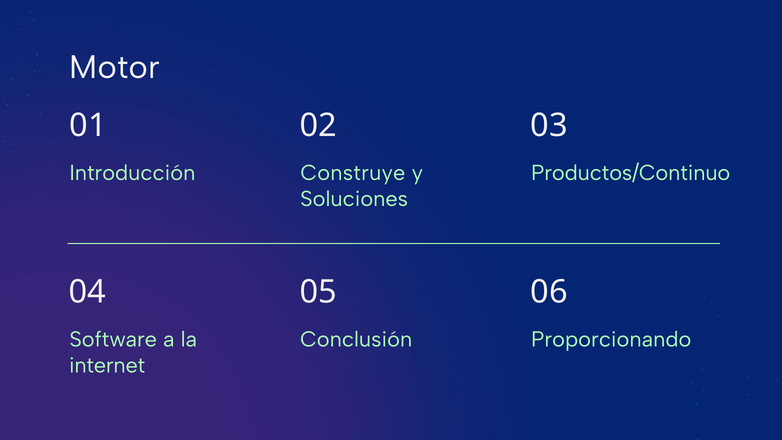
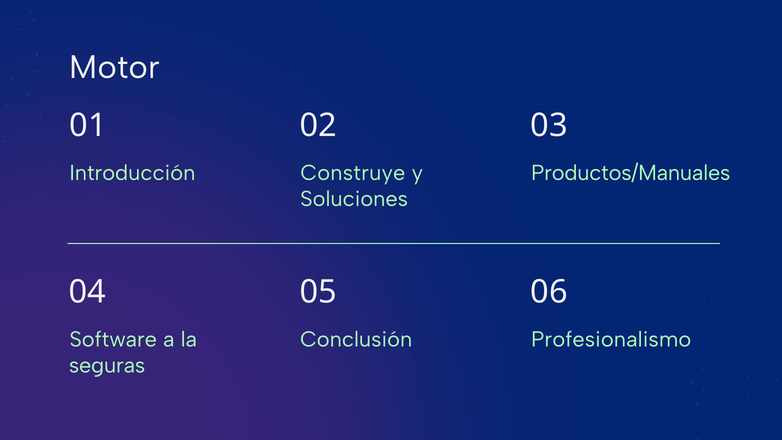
Productos/Continuo: Productos/Continuo -> Productos/Manuales (631, 173)
Proporcionando: Proporcionando -> Profesionalismo (611, 339)
internet: internet -> seguras (107, 365)
